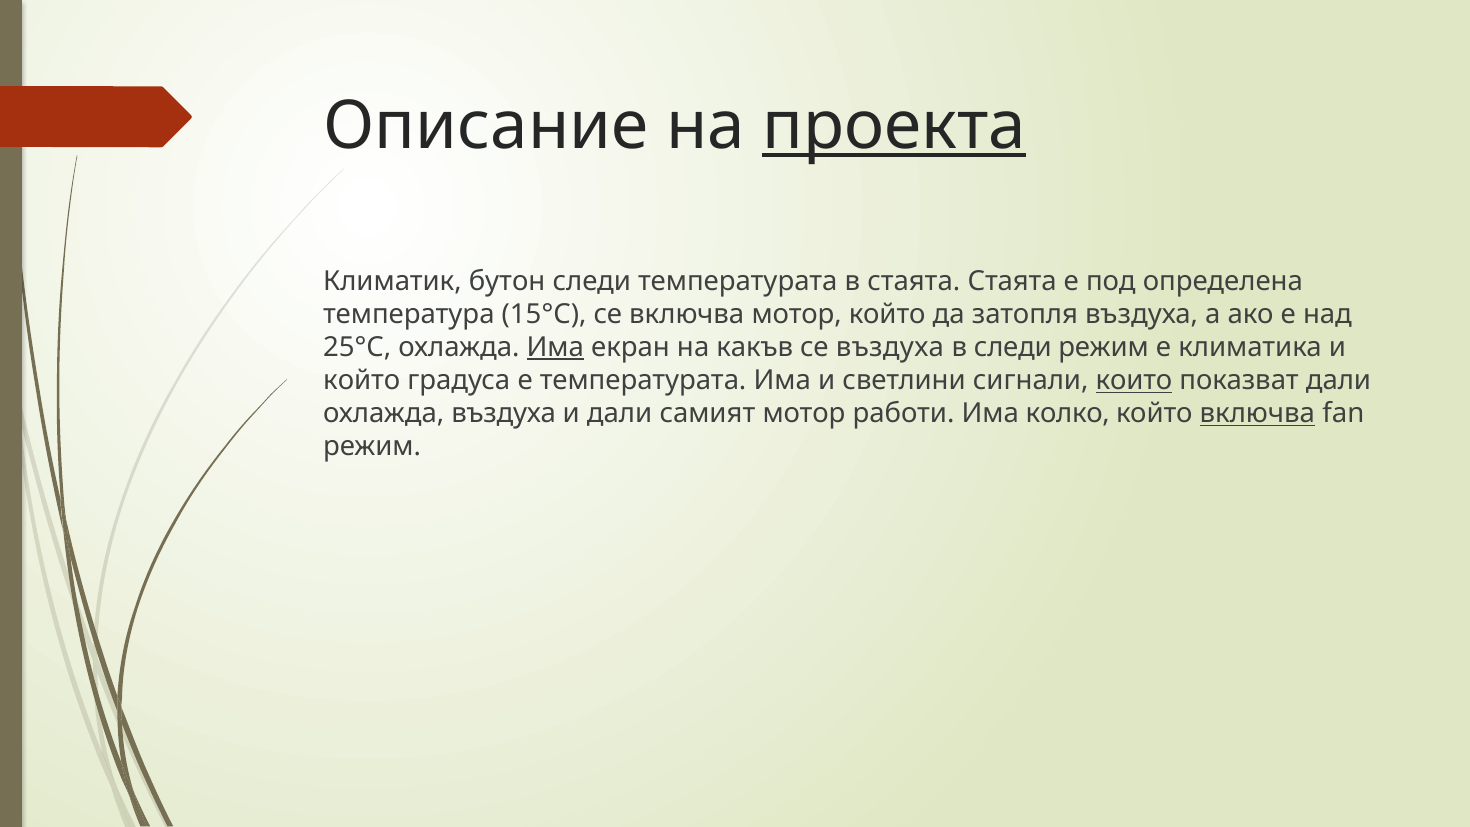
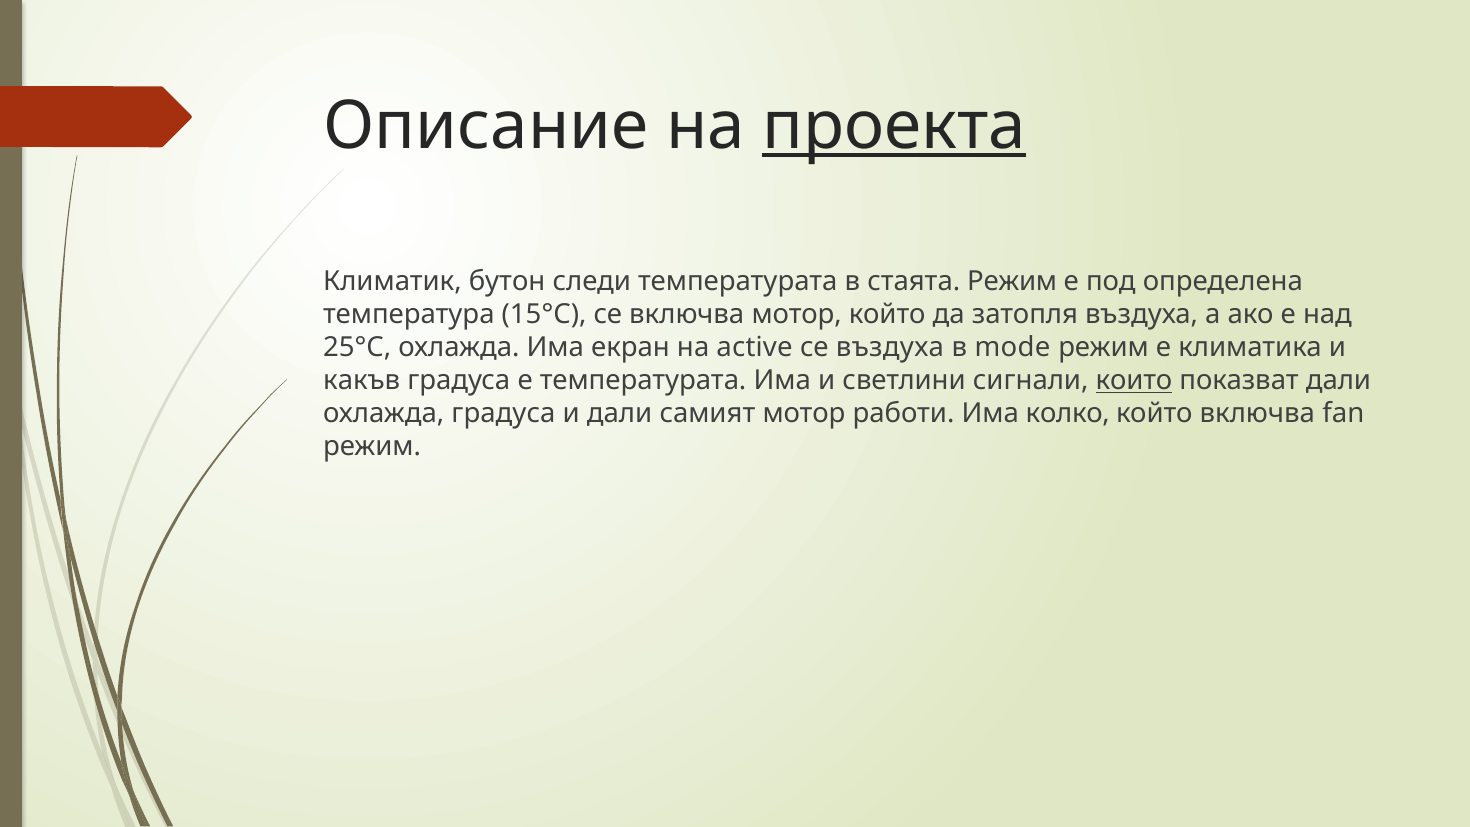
стаята Стаята: Стаята -> Режим (1012, 281)
Има underline: present -> none (555, 347)
какъв: какъв -> active (755, 347)
в следи: следи -> mode (1013, 347)
който: който -> какъв (362, 380)
охлажда въздуха: въздуха -> градуса (503, 414)
включва underline: present -> none (1257, 414)
